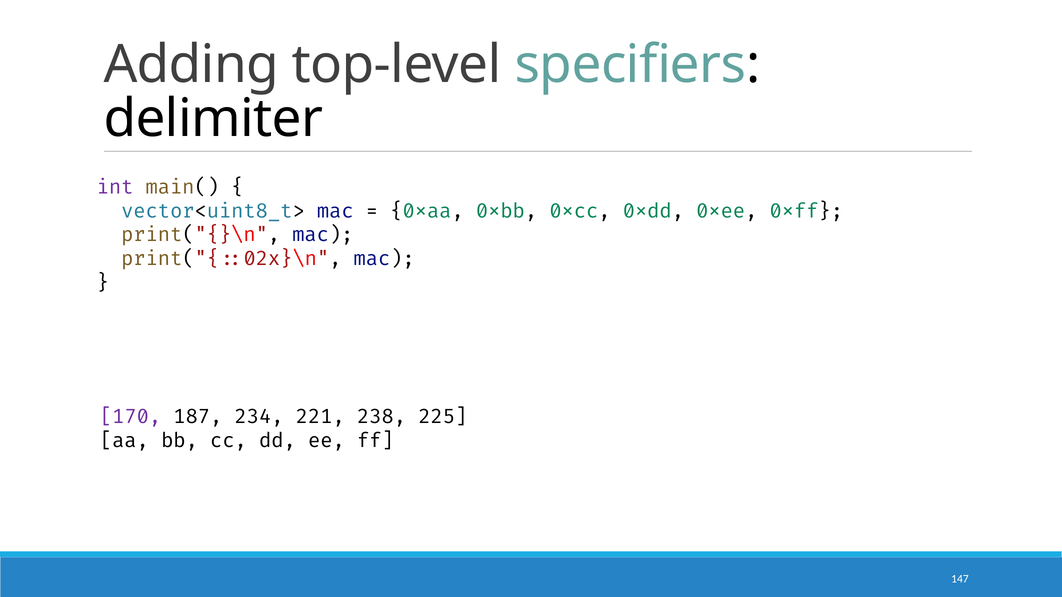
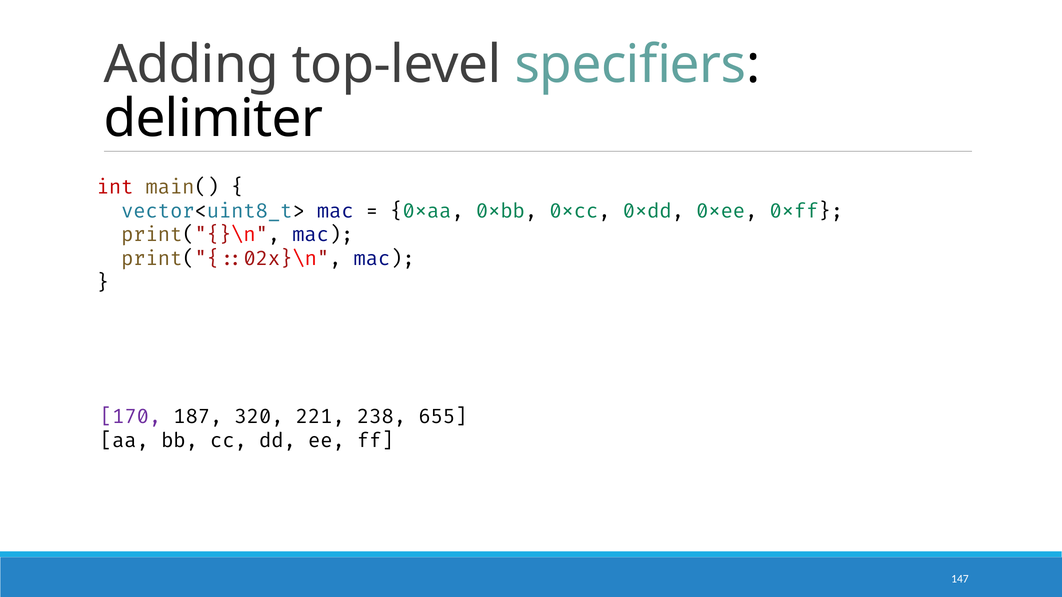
int colour: purple -> red (115, 187)
234: 234 -> 320 (259, 417)
225: 225 -> 655 (443, 417)
